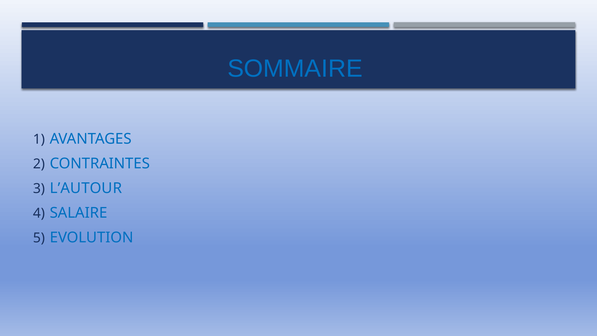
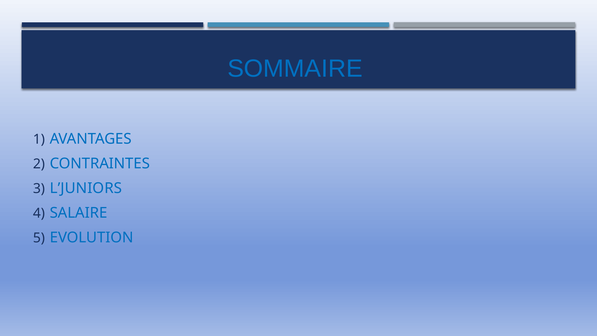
L’AUTOUR: L’AUTOUR -> L’JUNIORS (86, 188)
